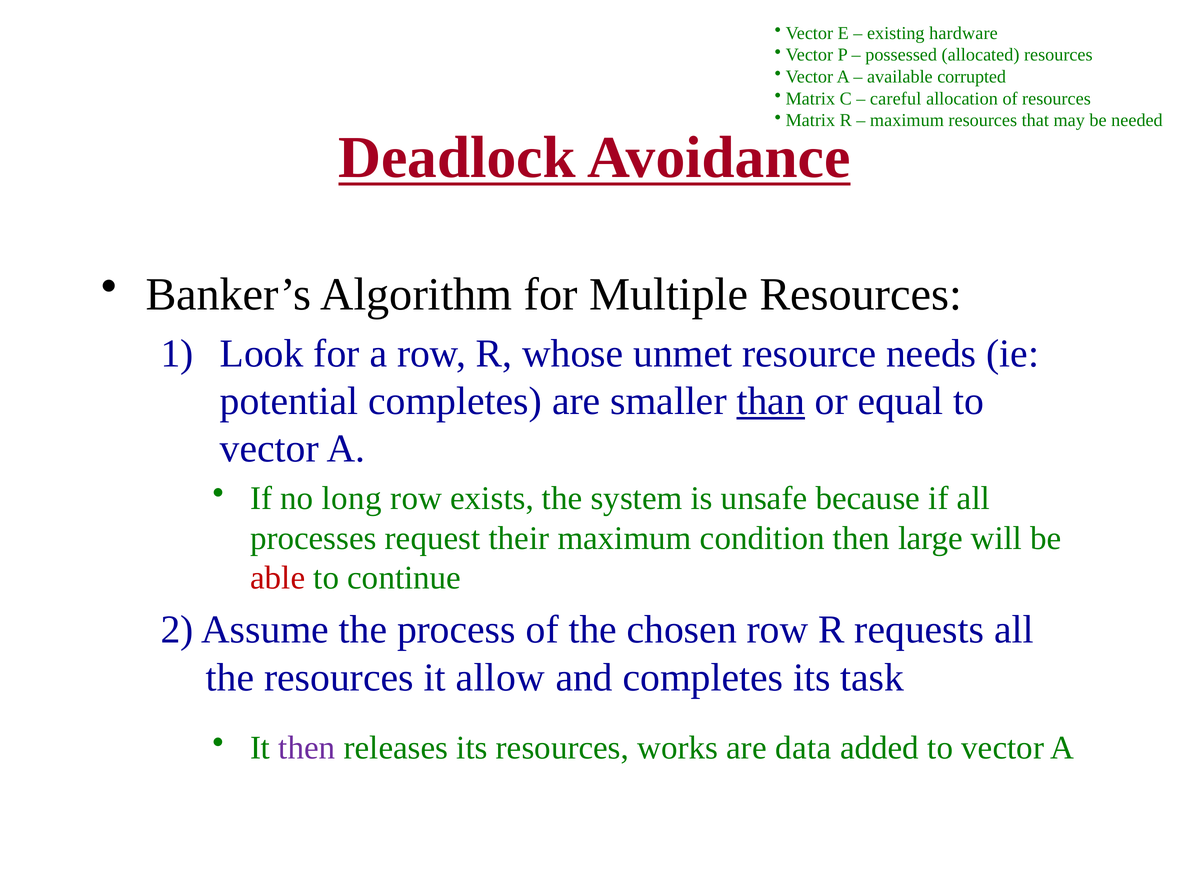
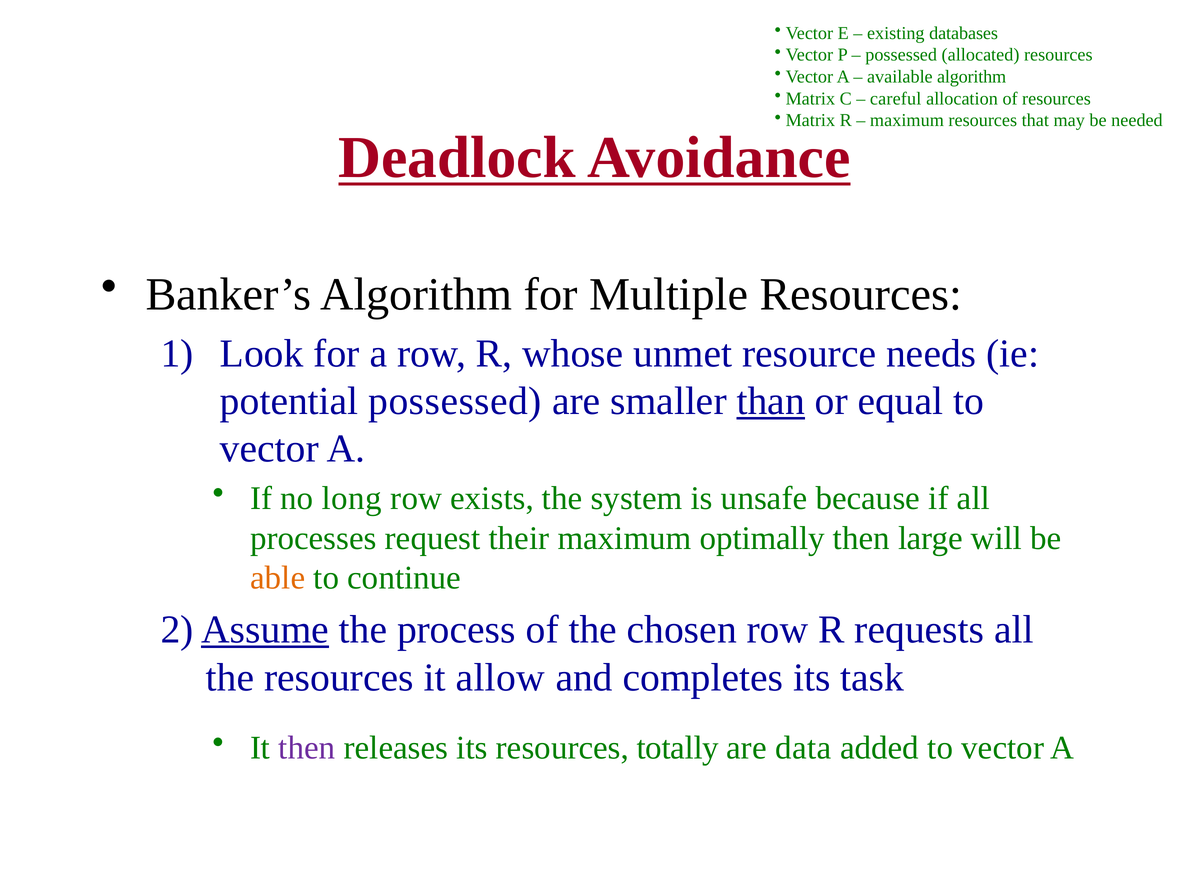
hardware: hardware -> databases (964, 33)
available corrupted: corrupted -> algorithm (972, 77)
potential completes: completes -> possessed (455, 401)
condition: condition -> optimally (762, 538)
able colour: red -> orange (278, 578)
Assume underline: none -> present (265, 630)
works: works -> totally (678, 748)
